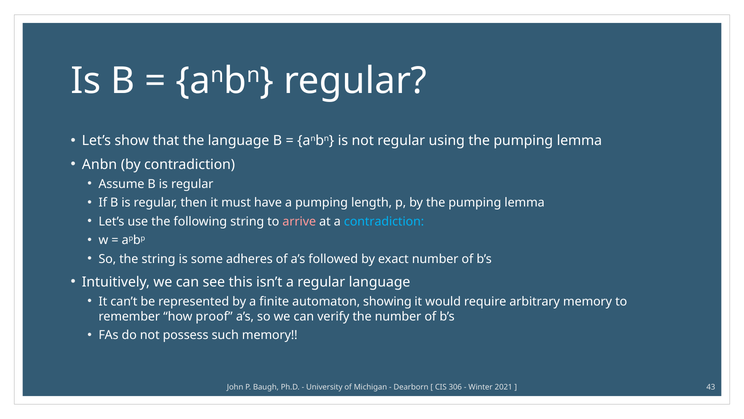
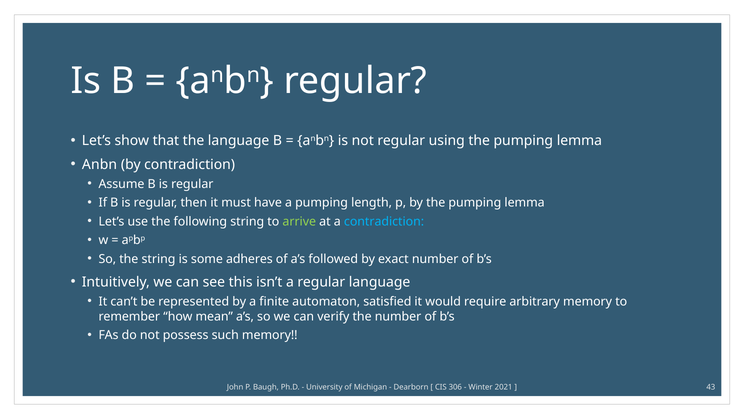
arrive colour: pink -> light green (299, 221)
showing: showing -> satisfied (387, 301)
proof: proof -> mean (214, 316)
